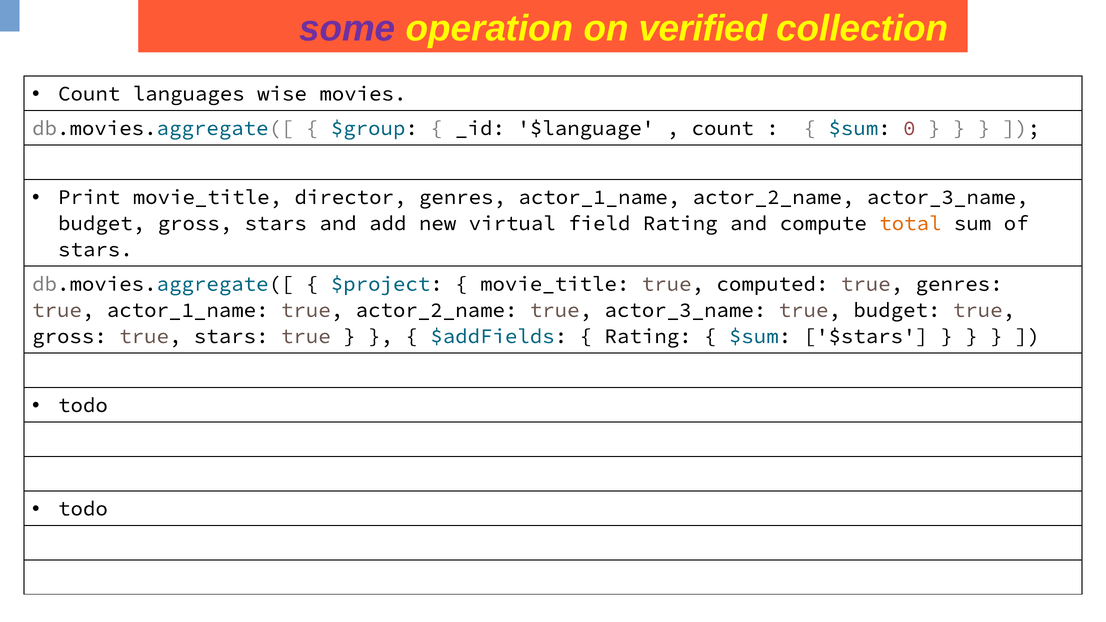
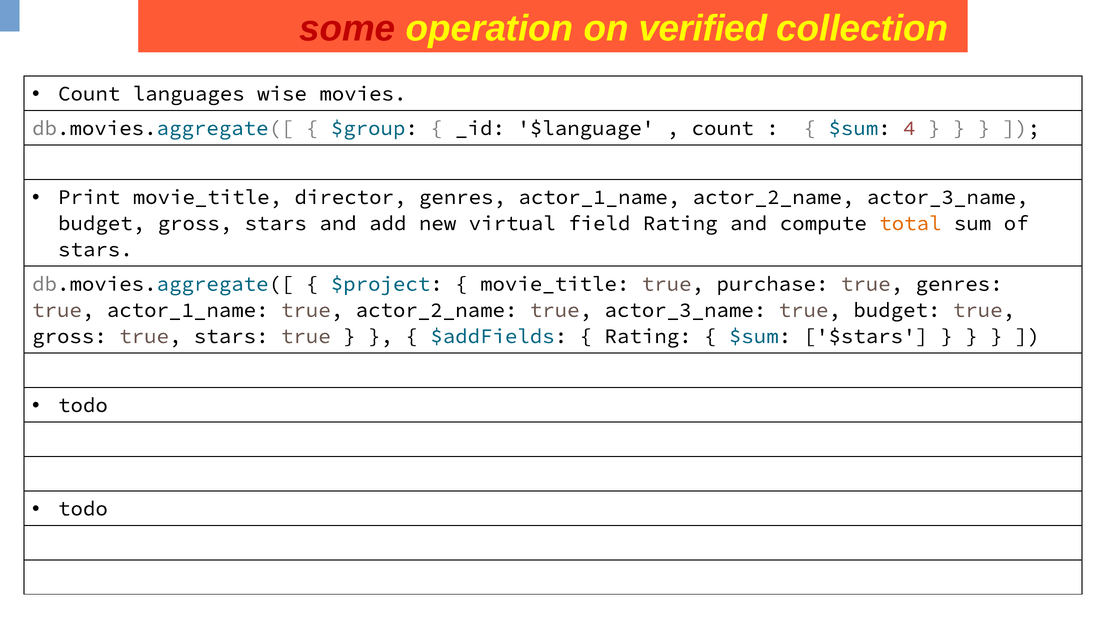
some colour: purple -> red (347, 29)
0: 0 -> 4 (909, 128)
computed: computed -> purchase (772, 284)
